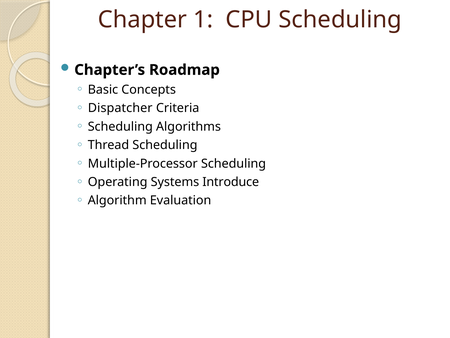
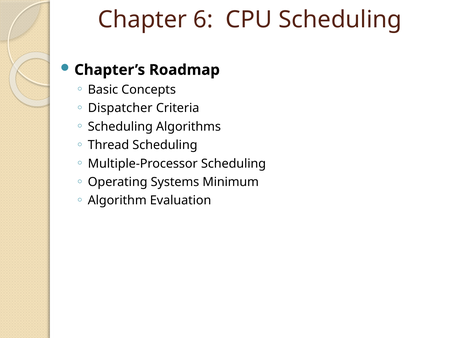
1: 1 -> 6 (203, 20)
Introduce: Introduce -> Minimum (231, 182)
